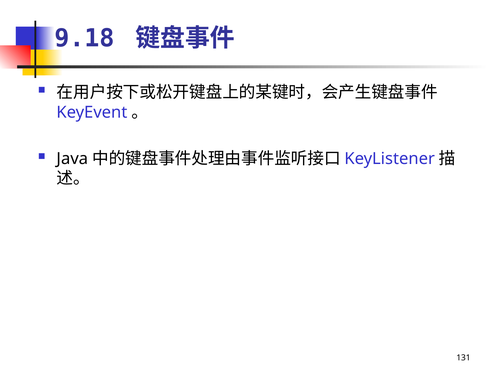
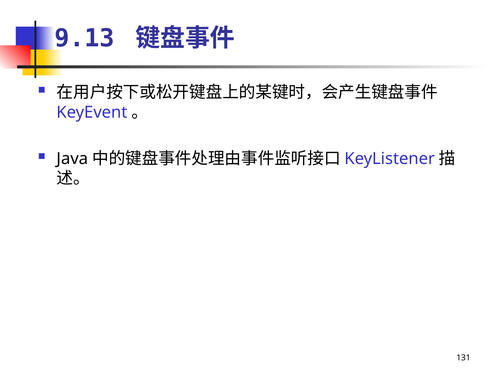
9.18: 9.18 -> 9.13 (84, 38)
